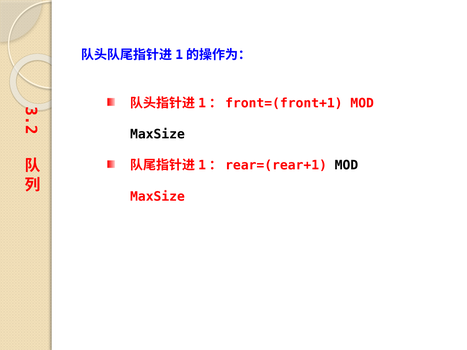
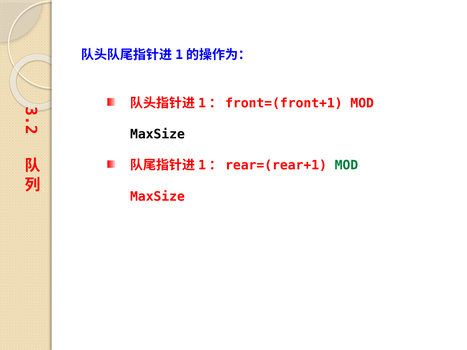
MOD colour: black -> green (346, 165)
